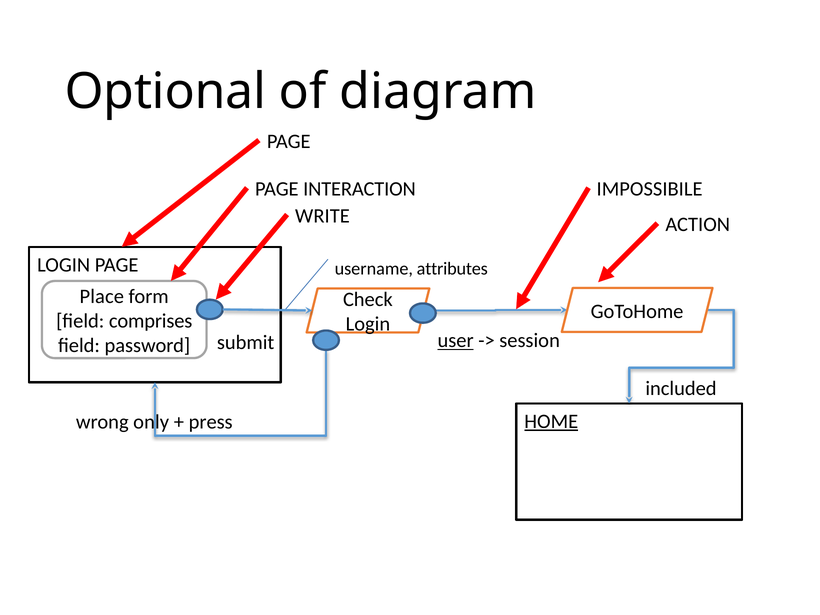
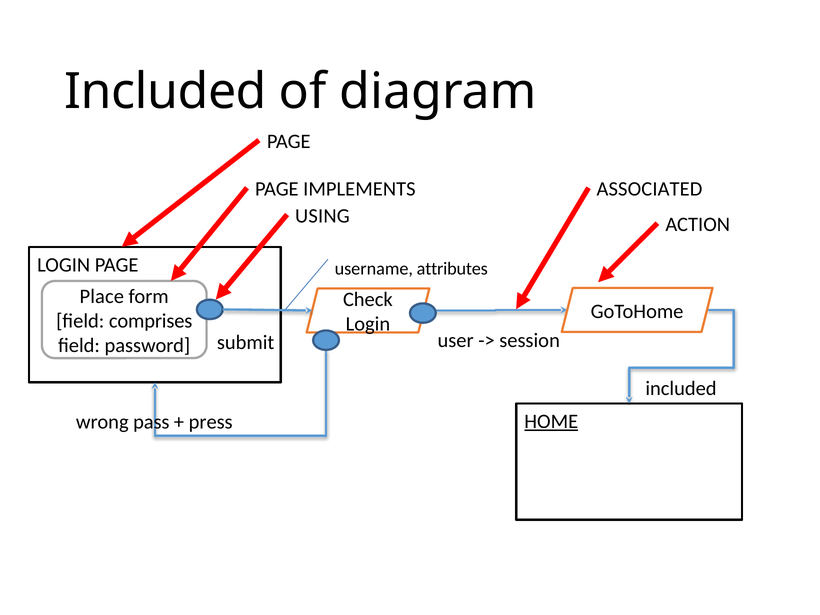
Optional: Optional -> Included (165, 92)
INTERACTION: INTERACTION -> IMPLEMENTS (359, 189)
IMPOSSIBILE: IMPOSSIBILE -> ASSOCIATED (650, 189)
WRITE: WRITE -> USING (322, 216)
user underline: present -> none (456, 341)
only: only -> pass (151, 422)
